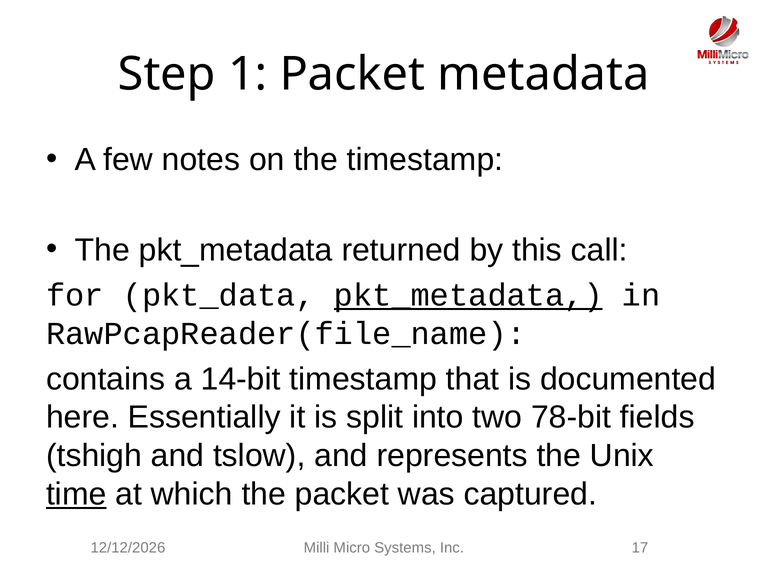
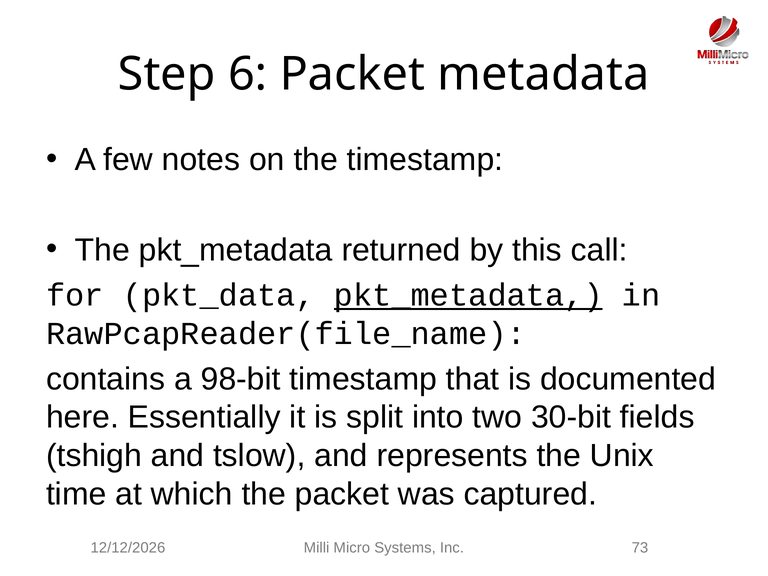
1: 1 -> 6 (248, 74)
14-bit: 14-bit -> 98-bit (241, 379)
78-bit: 78-bit -> 30-bit (571, 417)
time underline: present -> none (76, 494)
17: 17 -> 73 (640, 548)
